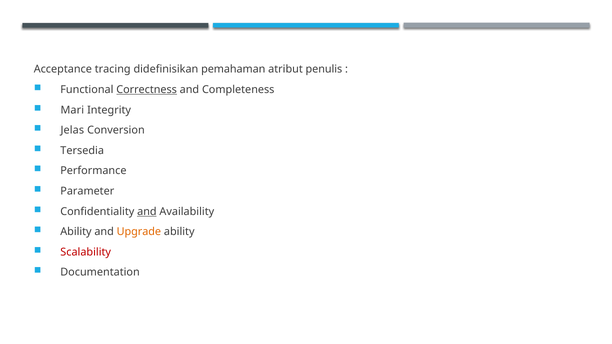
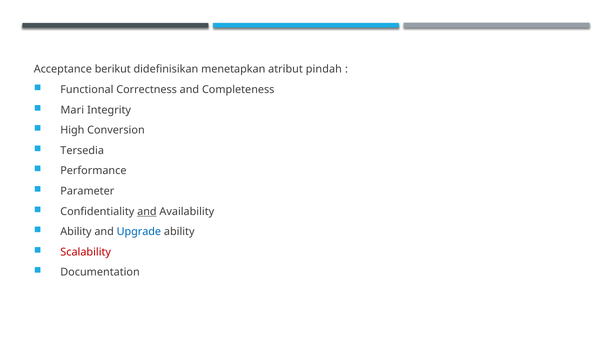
tracing: tracing -> berikut (113, 69)
pemahaman: pemahaman -> menetapkan (233, 69)
penulis: penulis -> pindah (324, 69)
Correctness underline: present -> none (147, 90)
Jelas: Jelas -> High (72, 130)
Upgrade colour: orange -> blue (139, 232)
